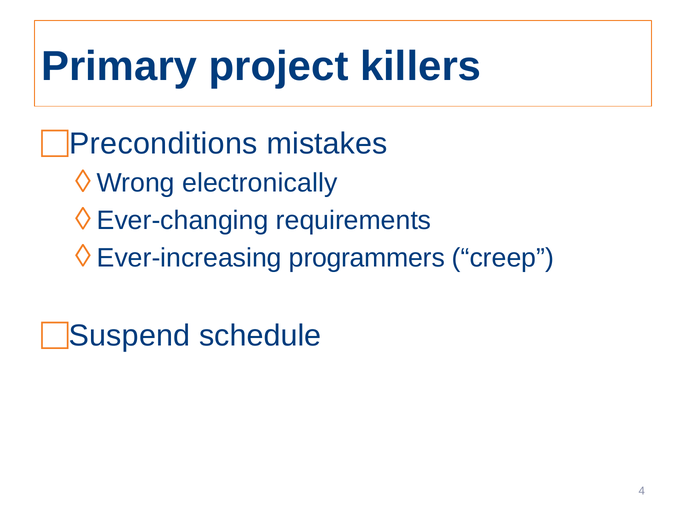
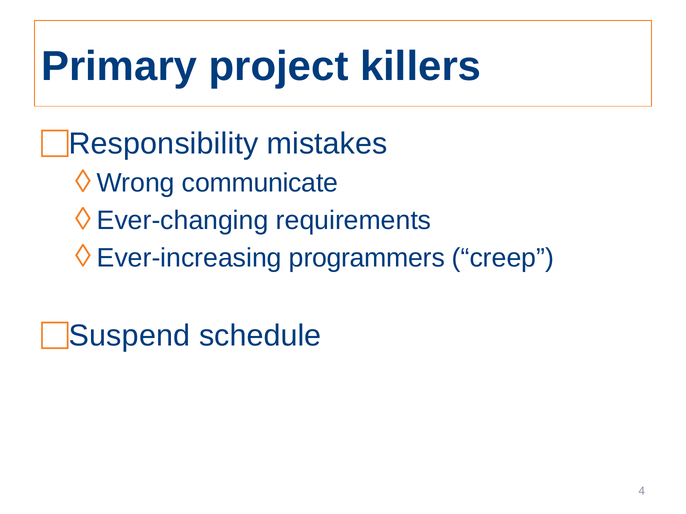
Preconditions: Preconditions -> Responsibility (164, 144)
electronically: electronically -> communicate (260, 183)
